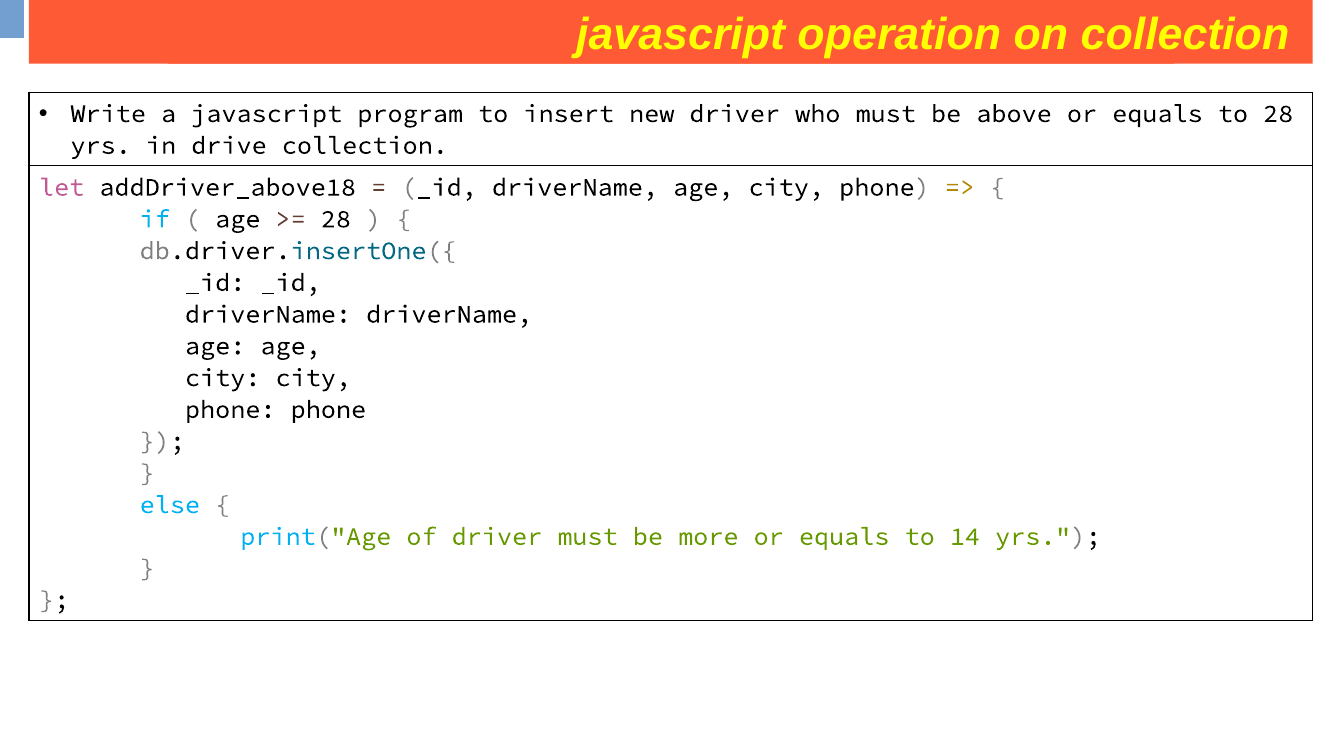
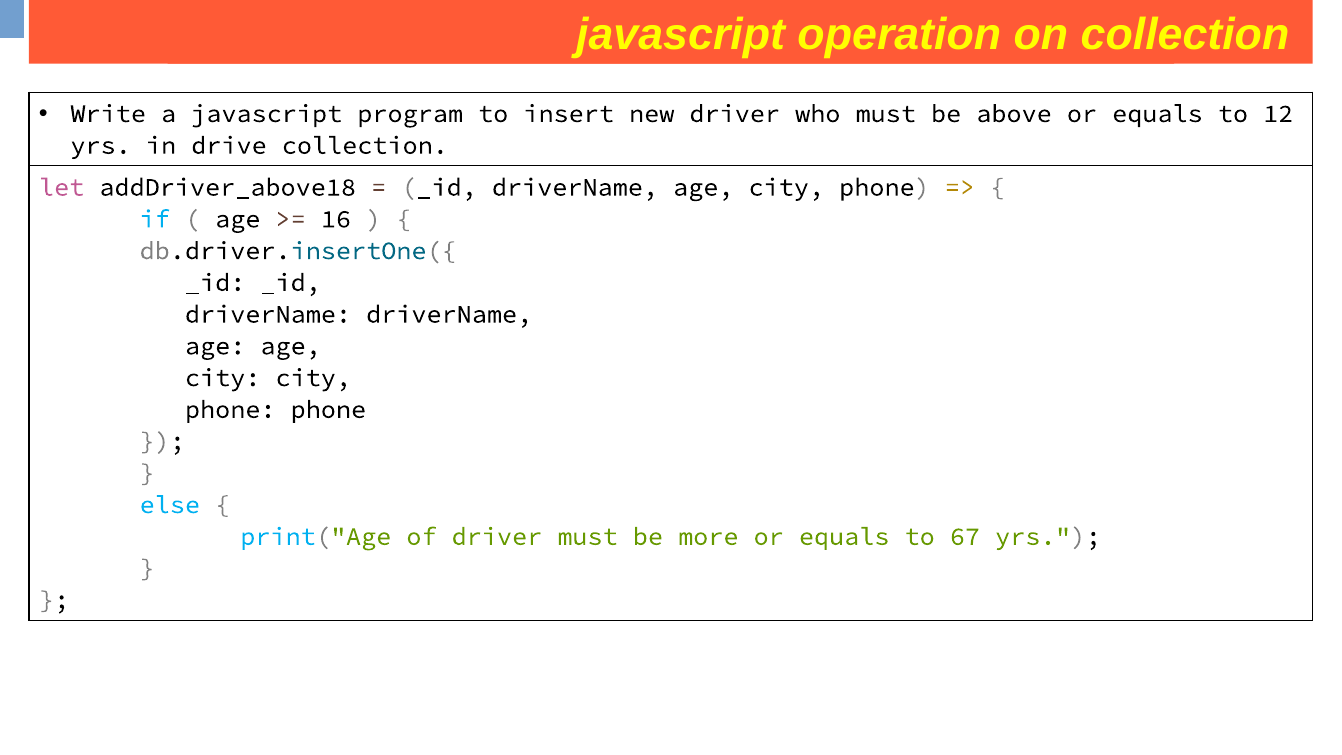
to 28: 28 -> 12 (1278, 114)
28: 28 -> 16 (336, 219)
14: 14 -> 67 (965, 536)
